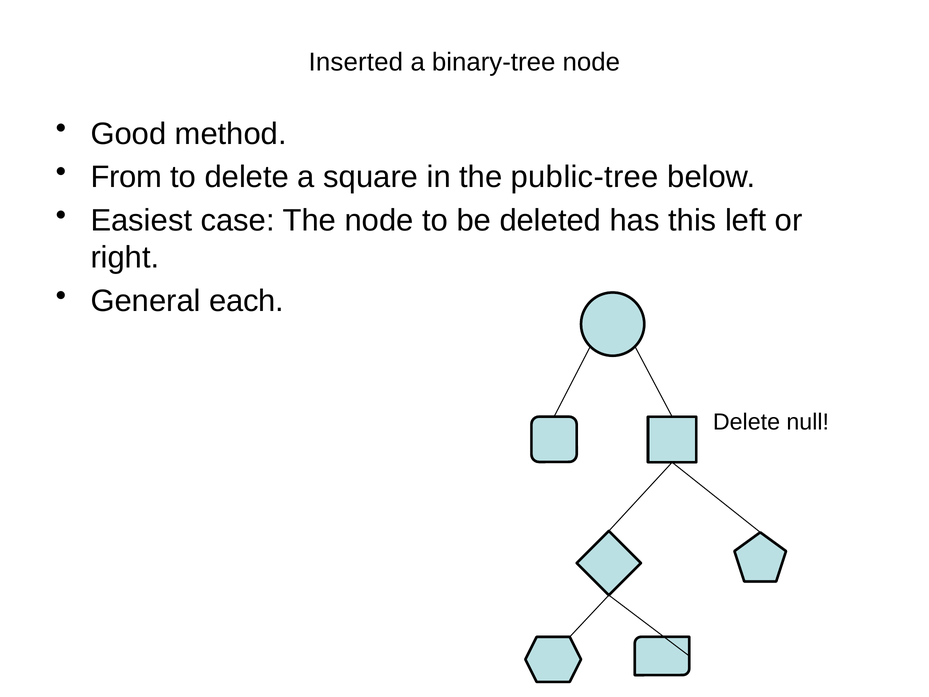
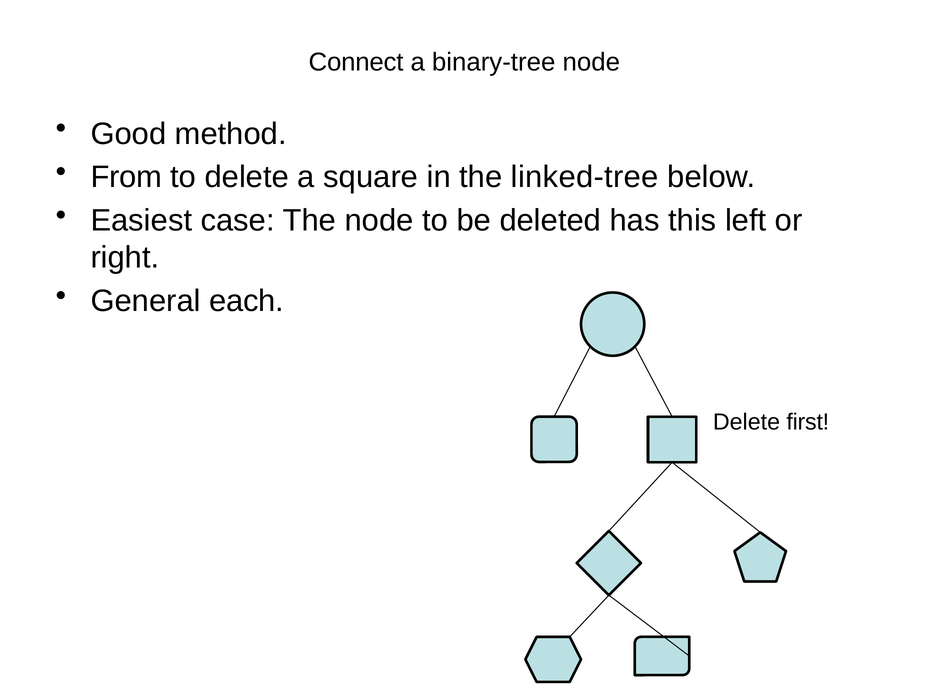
Inserted: Inserted -> Connect (356, 62)
public-tree: public-tree -> linked-tree (585, 177)
null: null -> first (808, 422)
